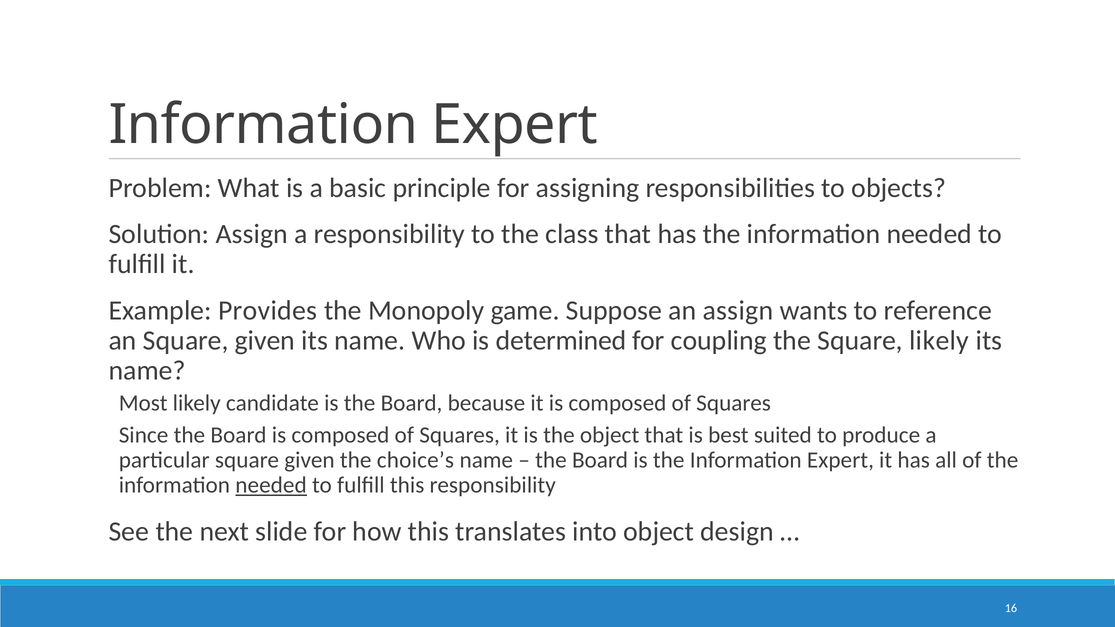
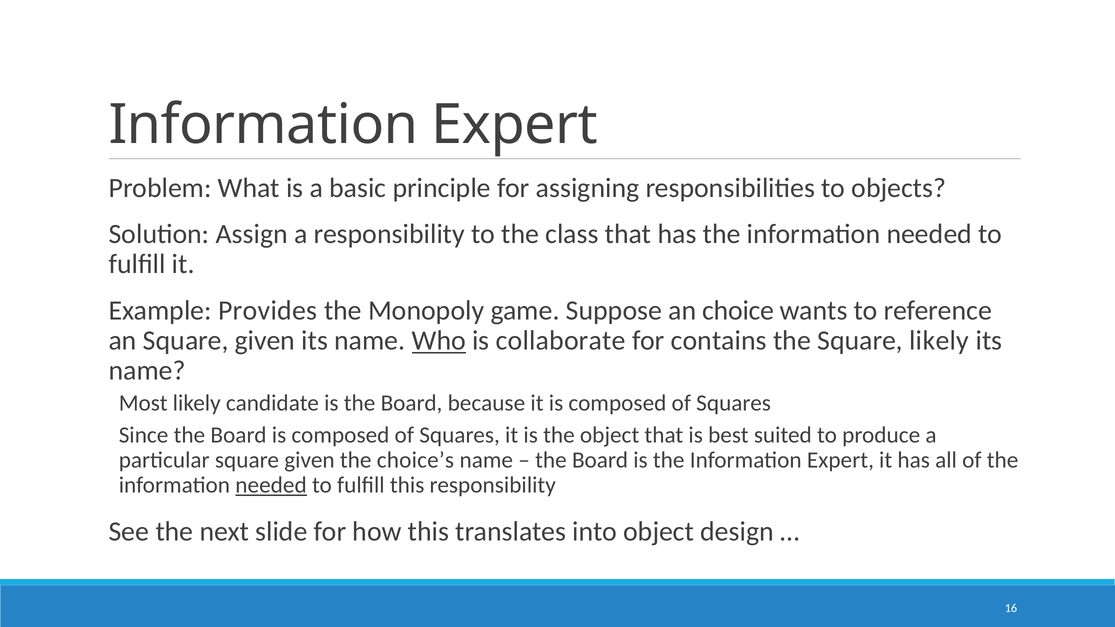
an assign: assign -> choice (738, 311)
Who underline: none -> present (439, 341)
determined: determined -> collaborate (561, 341)
coupling: coupling -> contains (719, 341)
